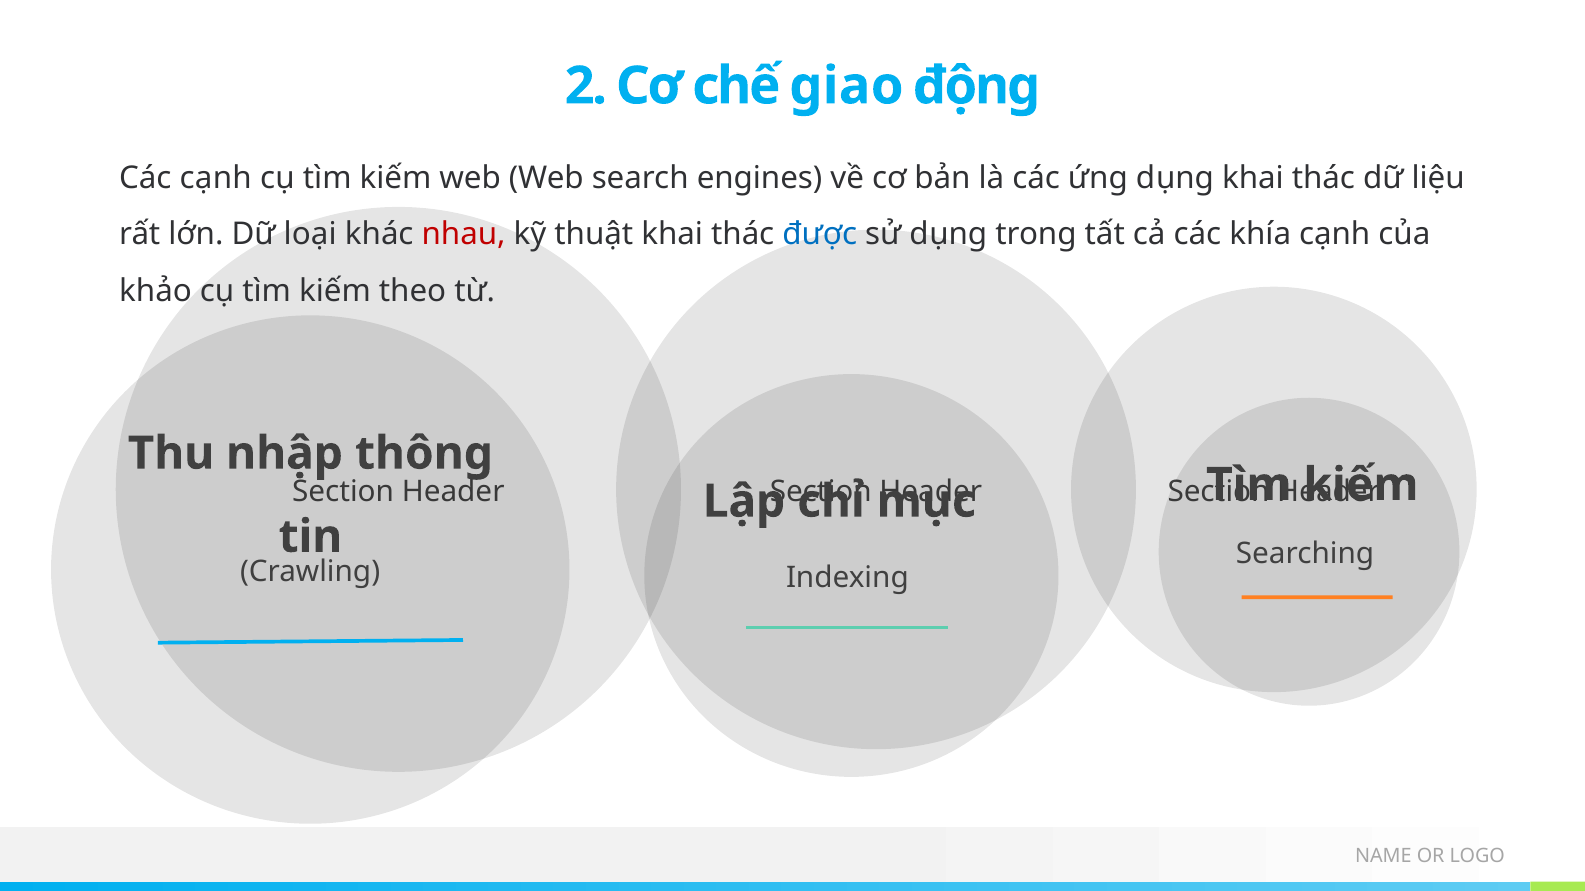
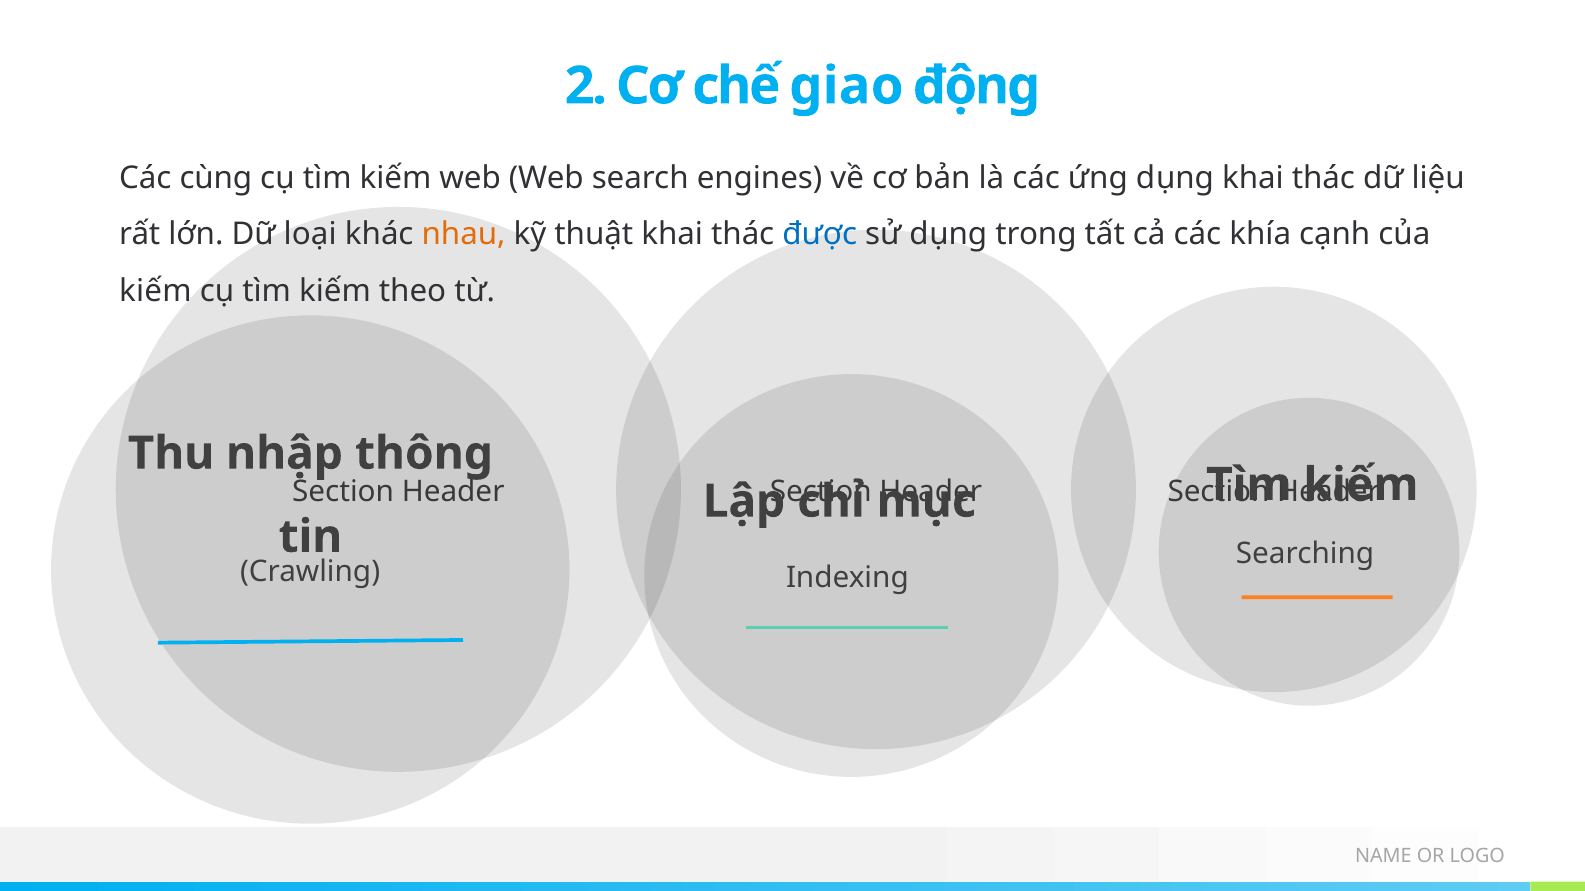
Các cạnh: cạnh -> cùng (216, 178)
nhau colour: red -> orange (464, 235)
khảo: khảo -> kiếm (155, 291)
